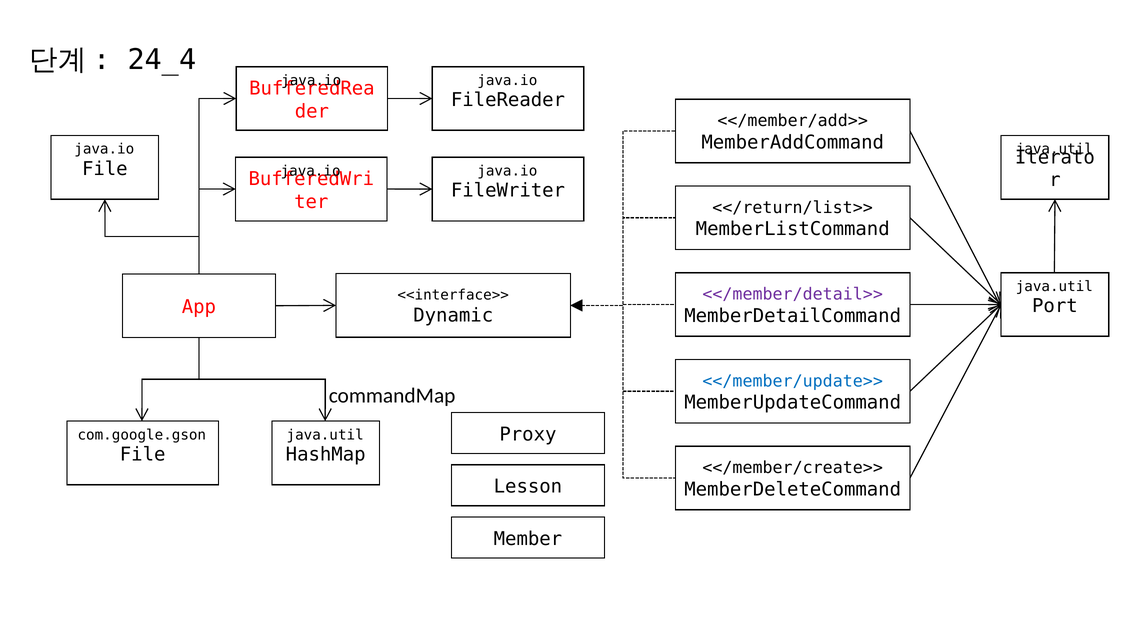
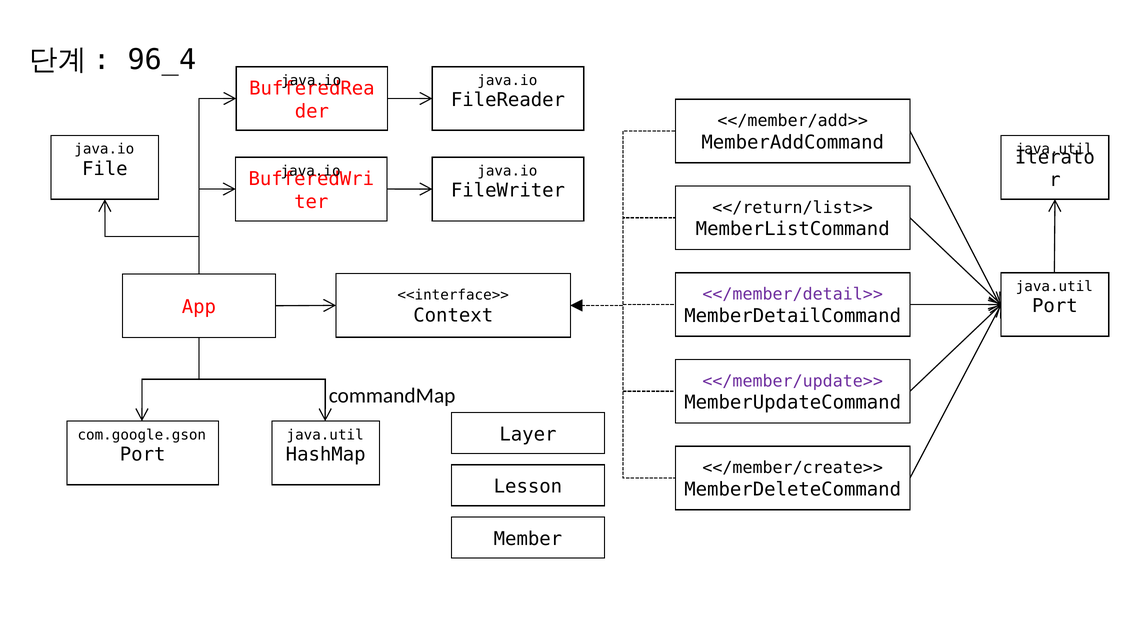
24_4: 24_4 -> 96_4 (162, 60)
Dynamic: Dynamic -> Context (453, 315)
<</member/update>> colour: blue -> purple (793, 381)
Proxy: Proxy -> Layer (528, 434)
File: File -> Port (143, 454)
